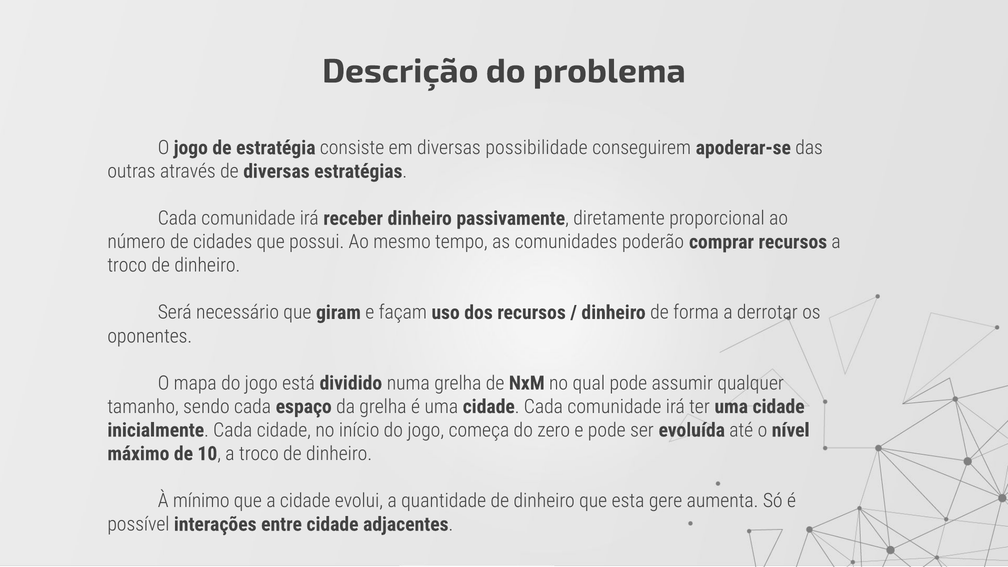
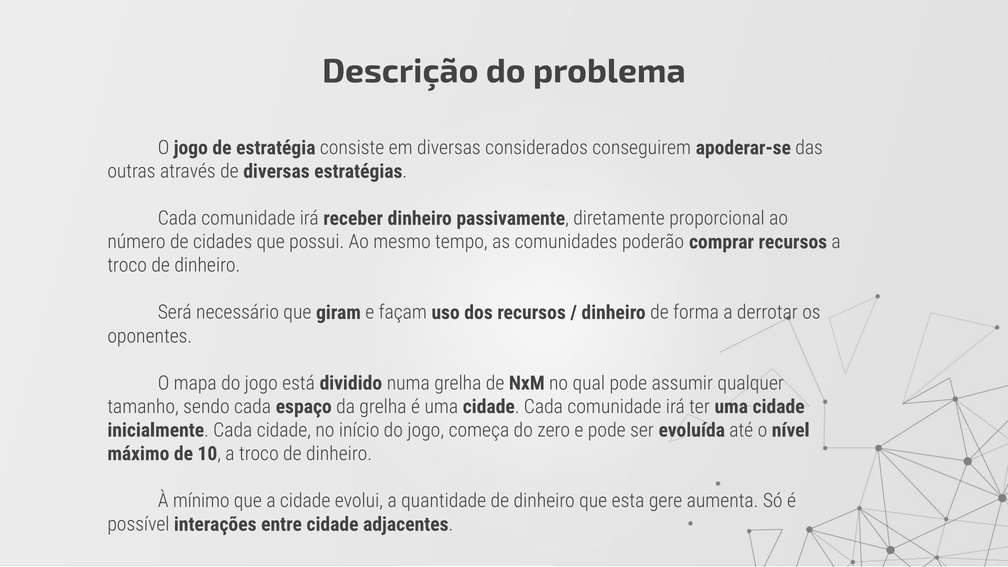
possibilidade: possibilidade -> considerados (537, 148)
